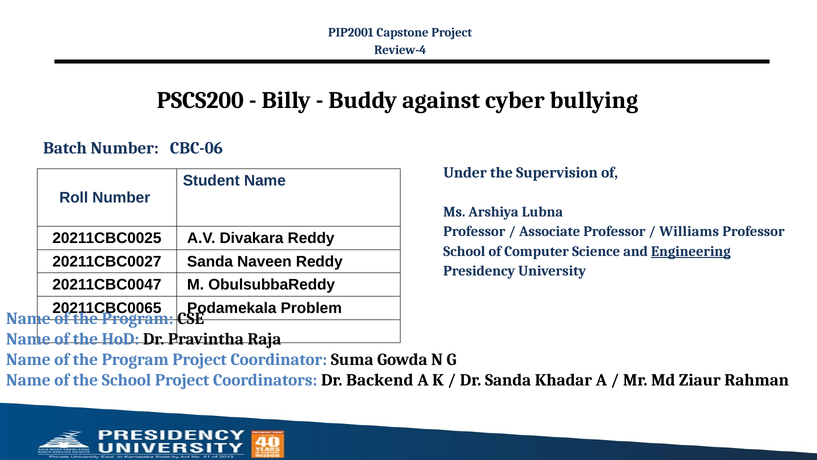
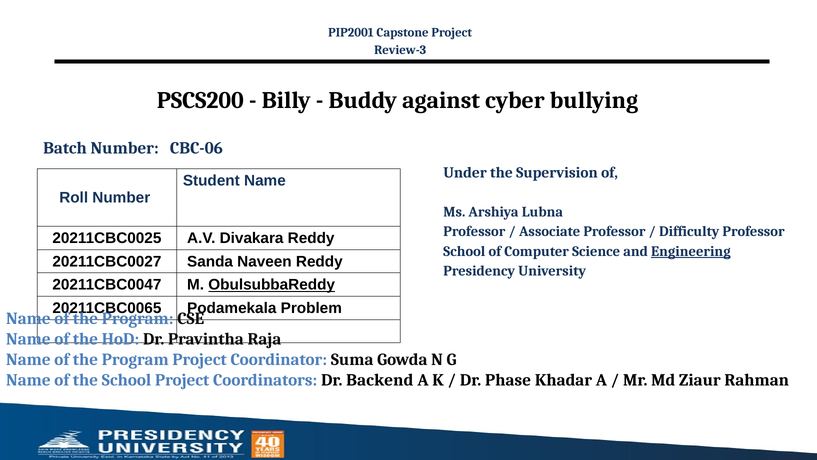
Review-4: Review-4 -> Review-3 (400, 50)
Williams: Williams -> Difficulty (689, 231)
ObulsubbaReddy underline: none -> present (272, 285)
Dr Sanda: Sanda -> Phase (508, 380)
